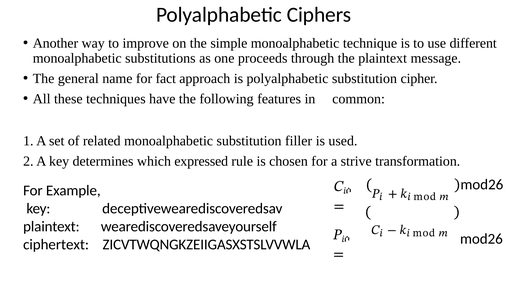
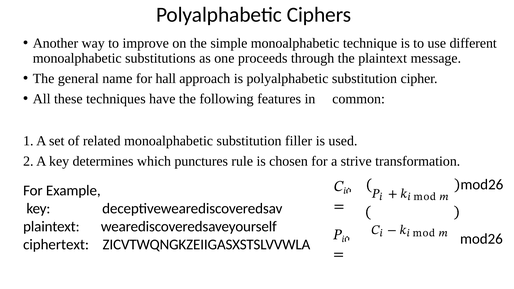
fact: fact -> hall (166, 79)
expressed: expressed -> punctures (201, 161)
